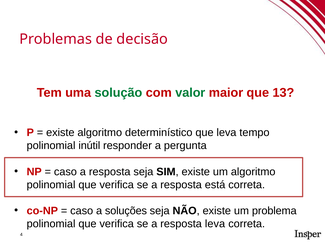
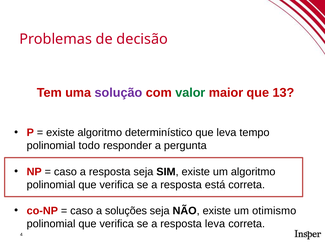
solução colour: green -> purple (119, 93)
inútil: inútil -> todo (89, 146)
problema: problema -> otimismo (274, 211)
